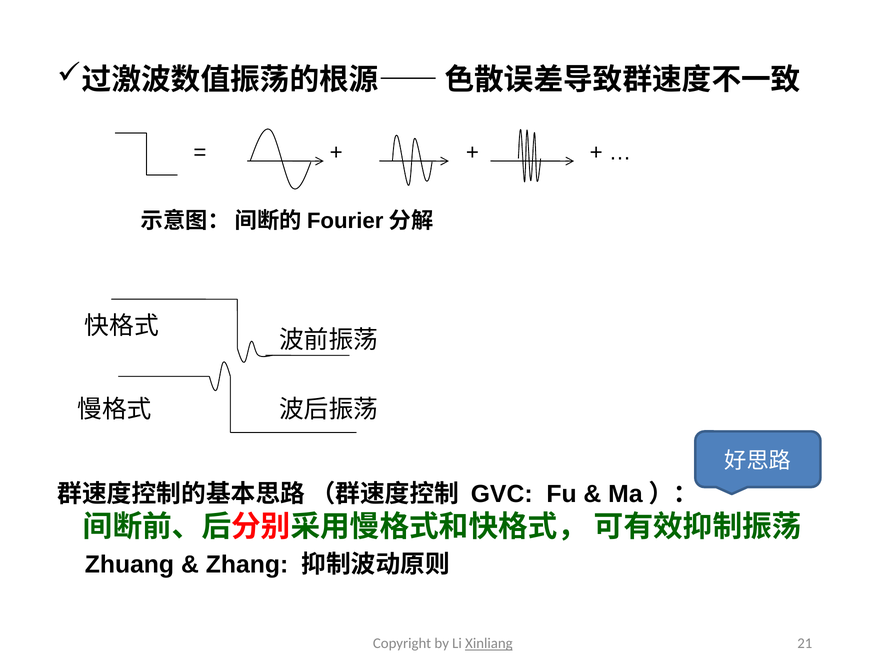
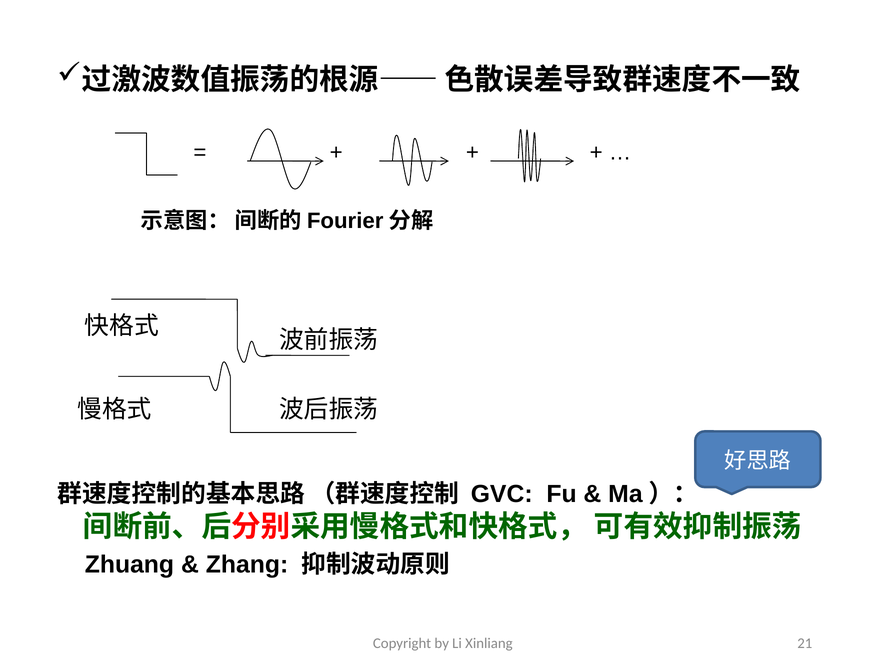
Xinliang underline: present -> none (489, 643)
